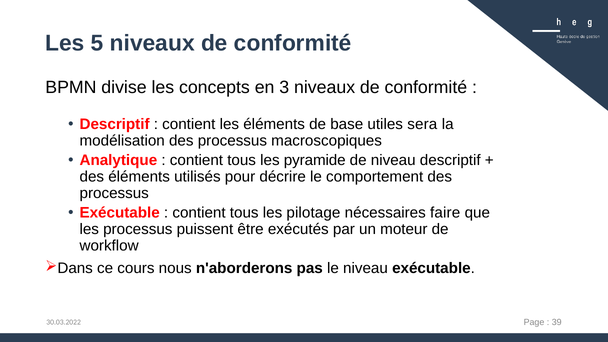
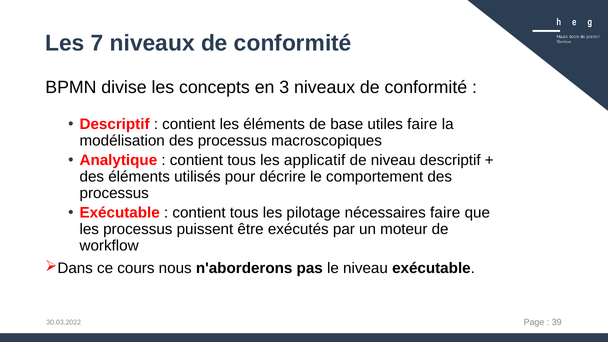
5: 5 -> 7 (97, 43)
utiles sera: sera -> faire (422, 124)
pyramide: pyramide -> applicatif (315, 160)
